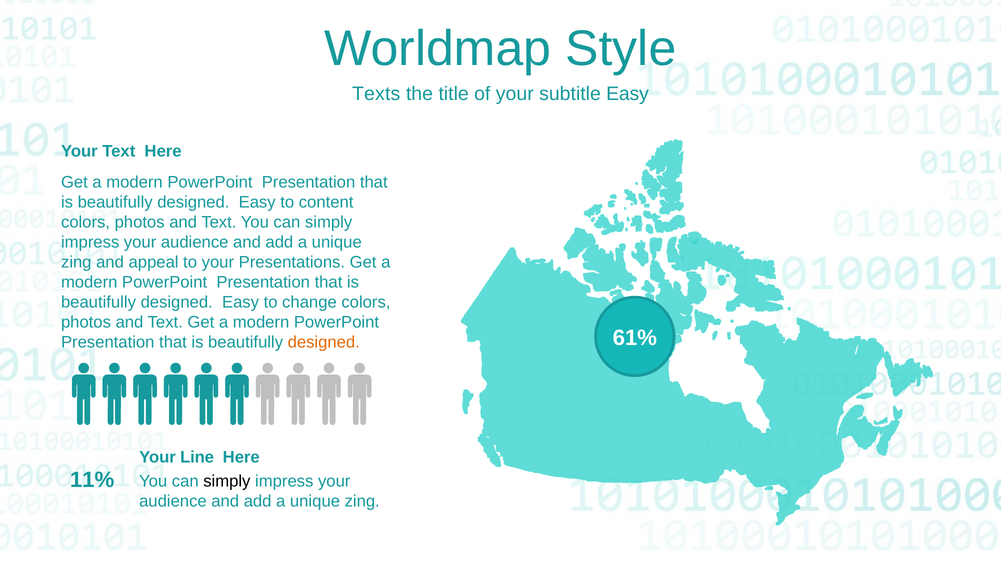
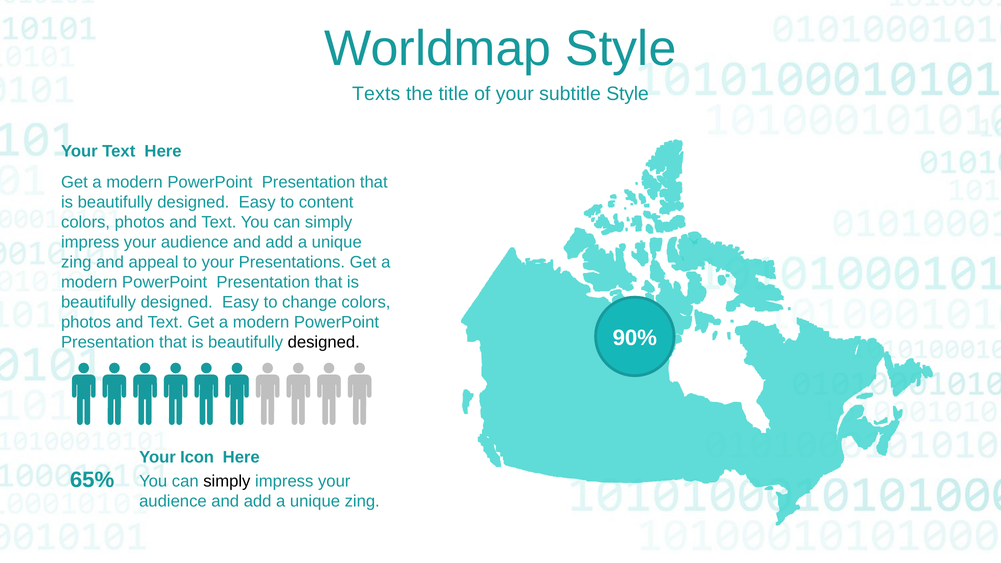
subtitle Easy: Easy -> Style (628, 94)
61%: 61% -> 90% (635, 338)
designed colour: orange -> black (324, 342)
Line: Line -> Icon (197, 458)
11%: 11% -> 65% (92, 480)
